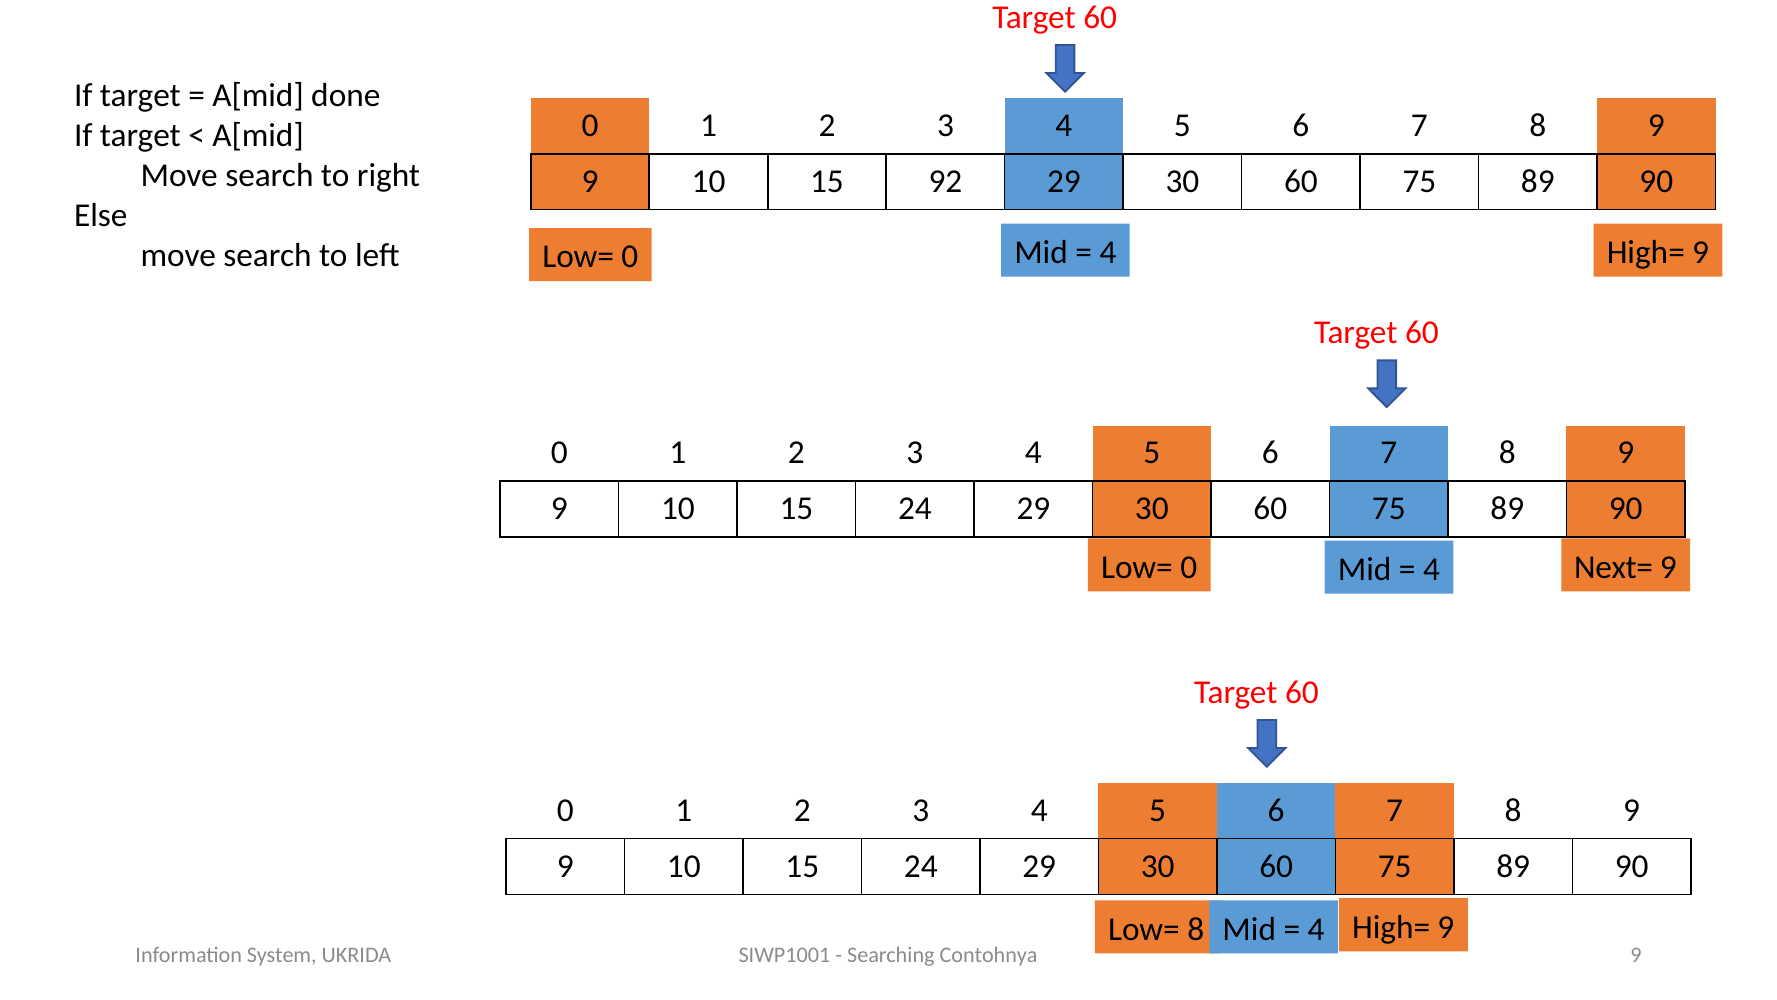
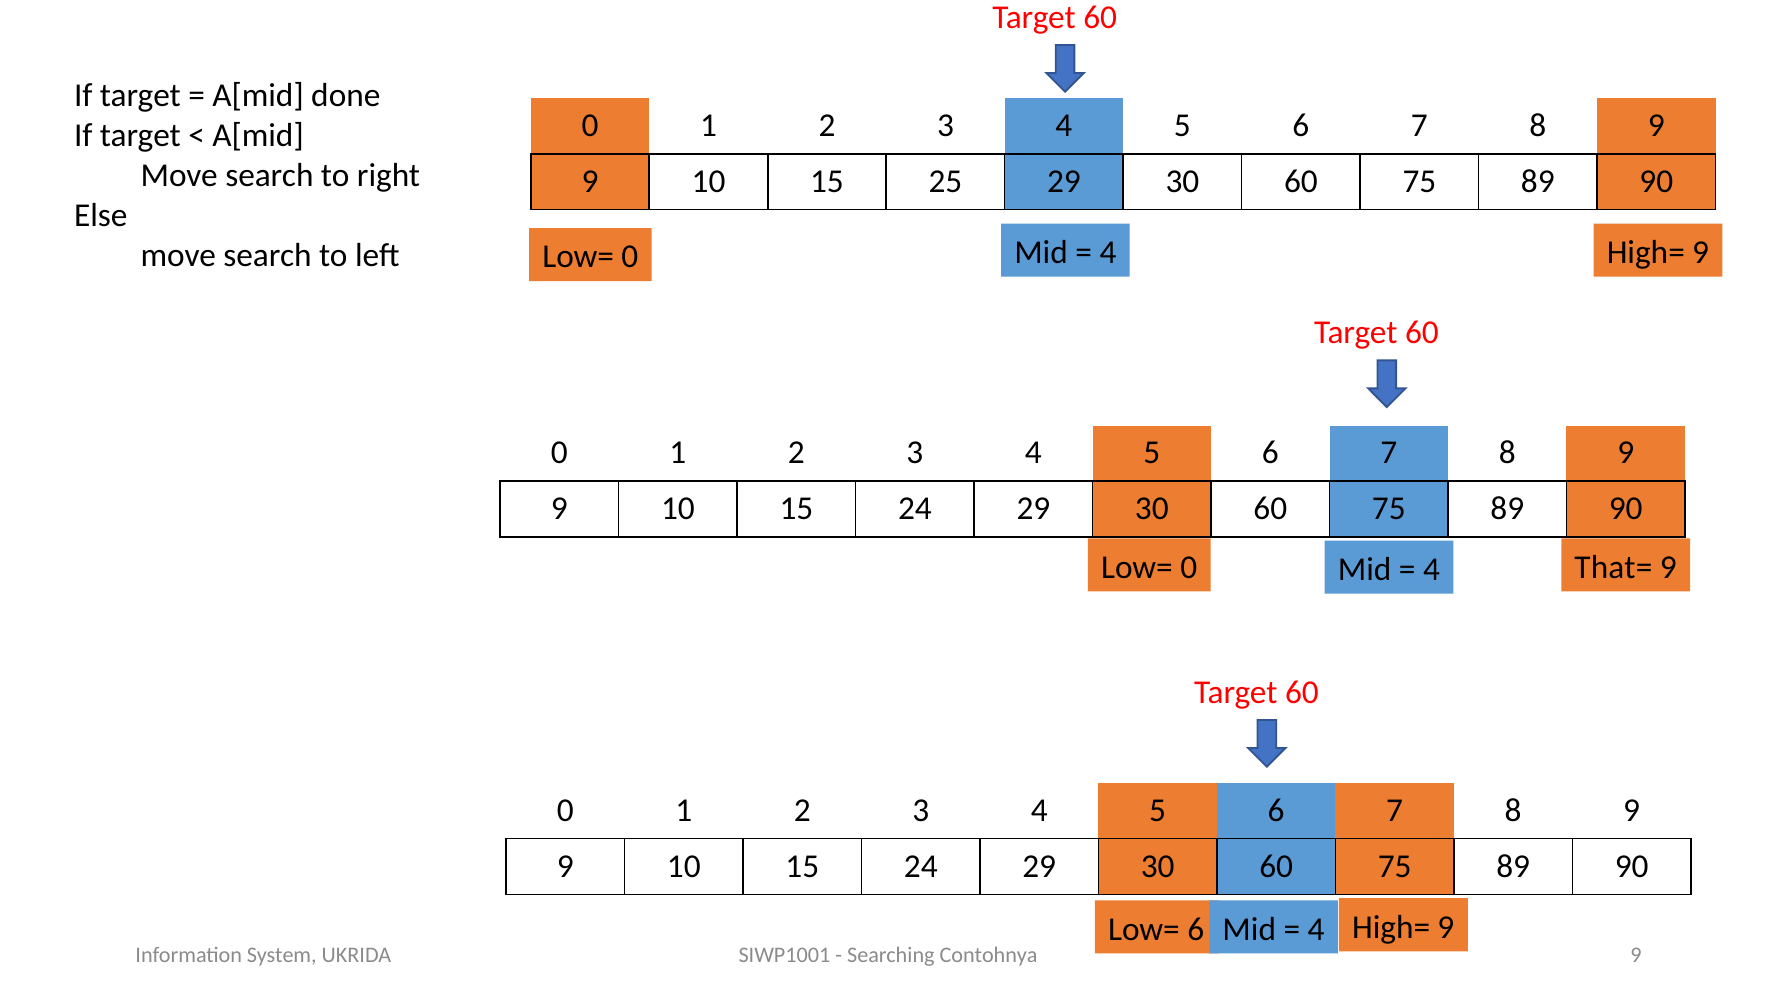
92: 92 -> 25 (945, 181)
Next=: Next= -> That= (1613, 567)
Low= 8: 8 -> 6 (1196, 929)
